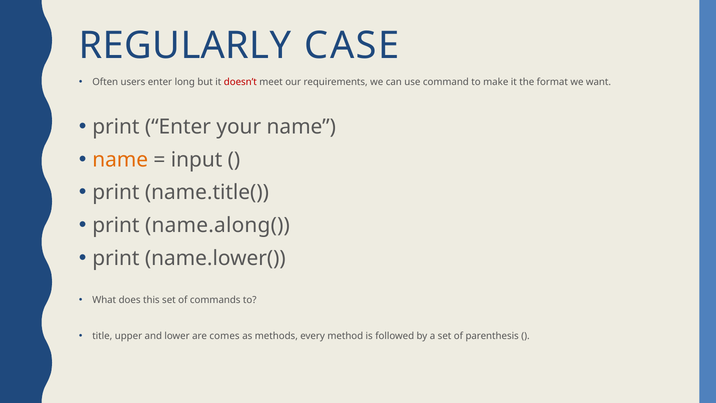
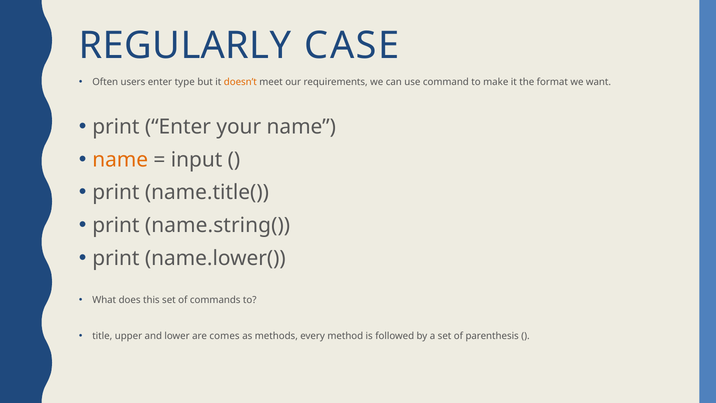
long: long -> type (185, 82)
doesn’t colour: red -> orange (240, 82)
name.along(: name.along( -> name.string( (218, 225)
